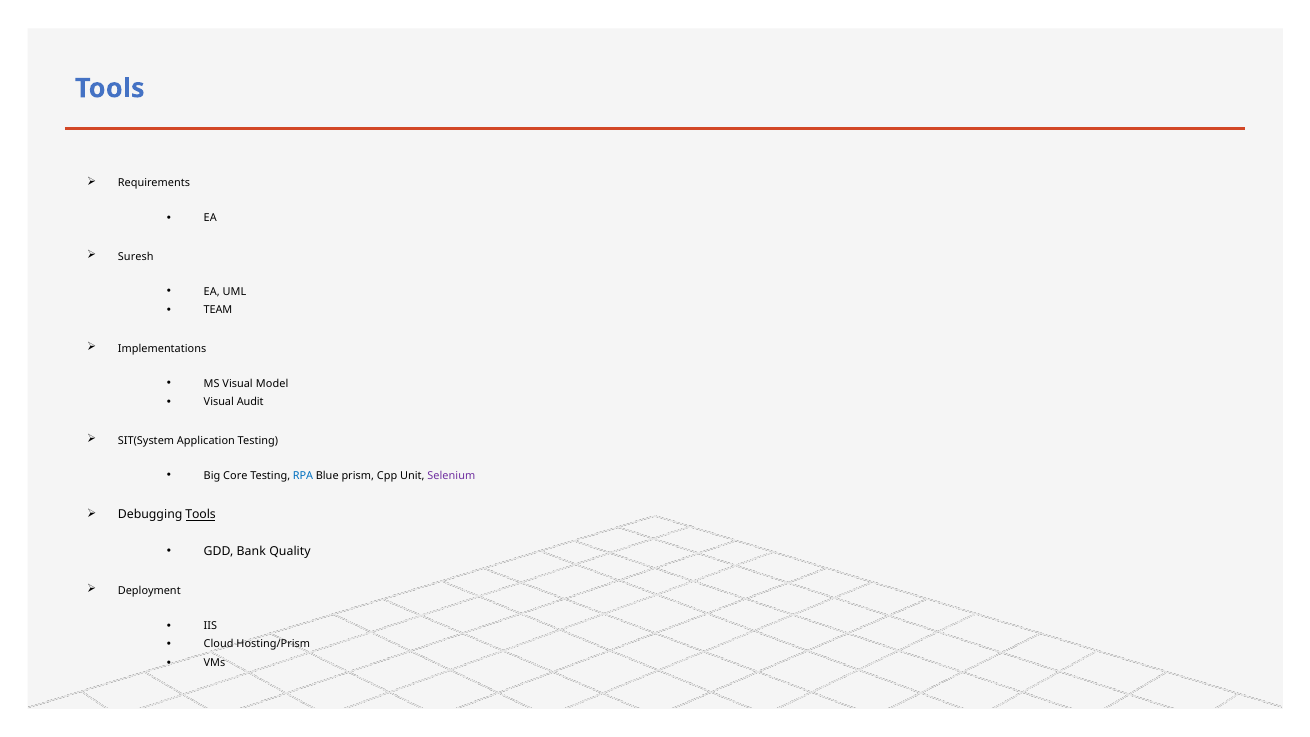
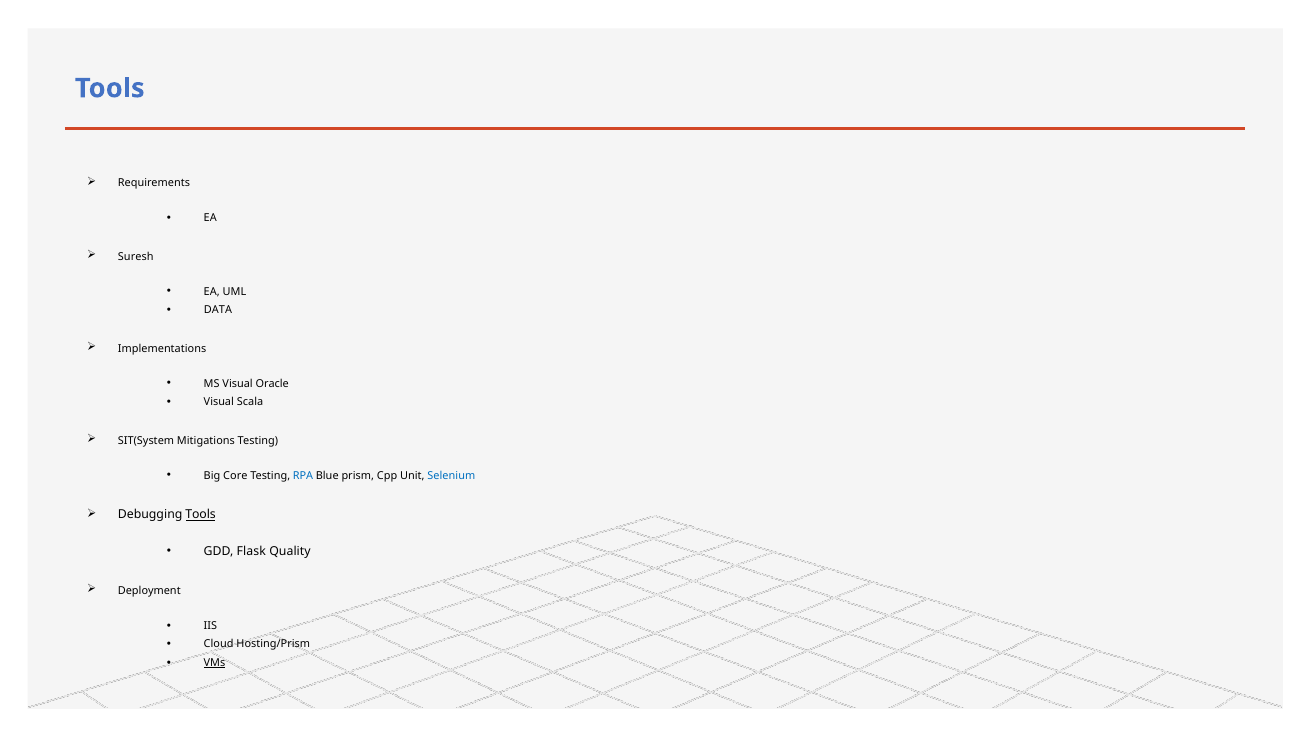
TEAM: TEAM -> DATA (218, 310)
Model: Model -> Oracle (272, 383)
Audit: Audit -> Scala (250, 402)
Application: Application -> Mitigations (206, 441)
Selenium colour: purple -> blue (451, 475)
Bank: Bank -> Flask (251, 551)
VMs underline: none -> present (215, 663)
